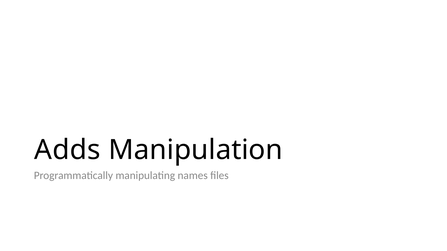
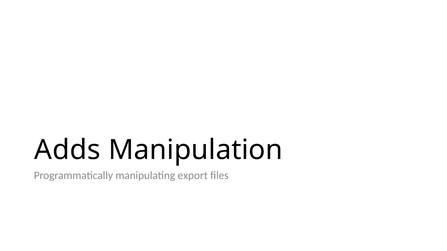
names: names -> export (193, 176)
